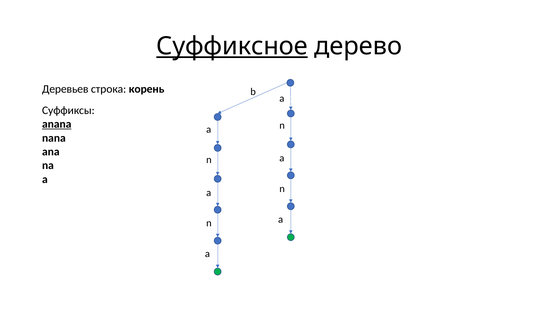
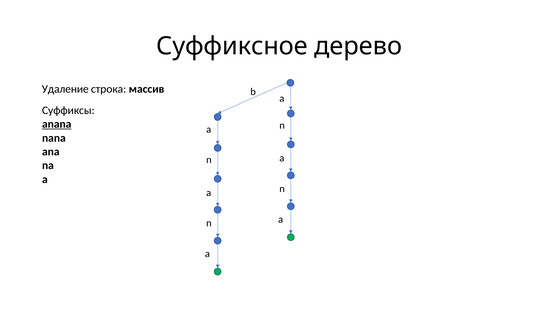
Суффиксное underline: present -> none (232, 46)
Деревьев: Деревьев -> Удаление (65, 89)
корень: корень -> массив (147, 89)
